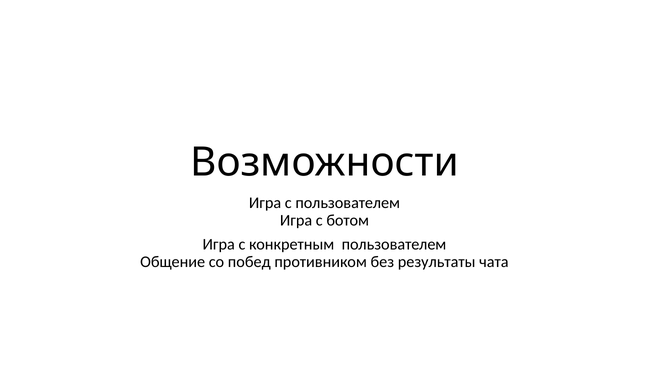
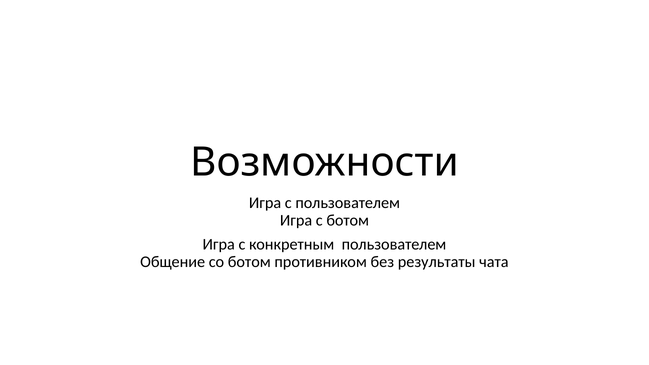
со побед: побед -> ботом (249, 262)
